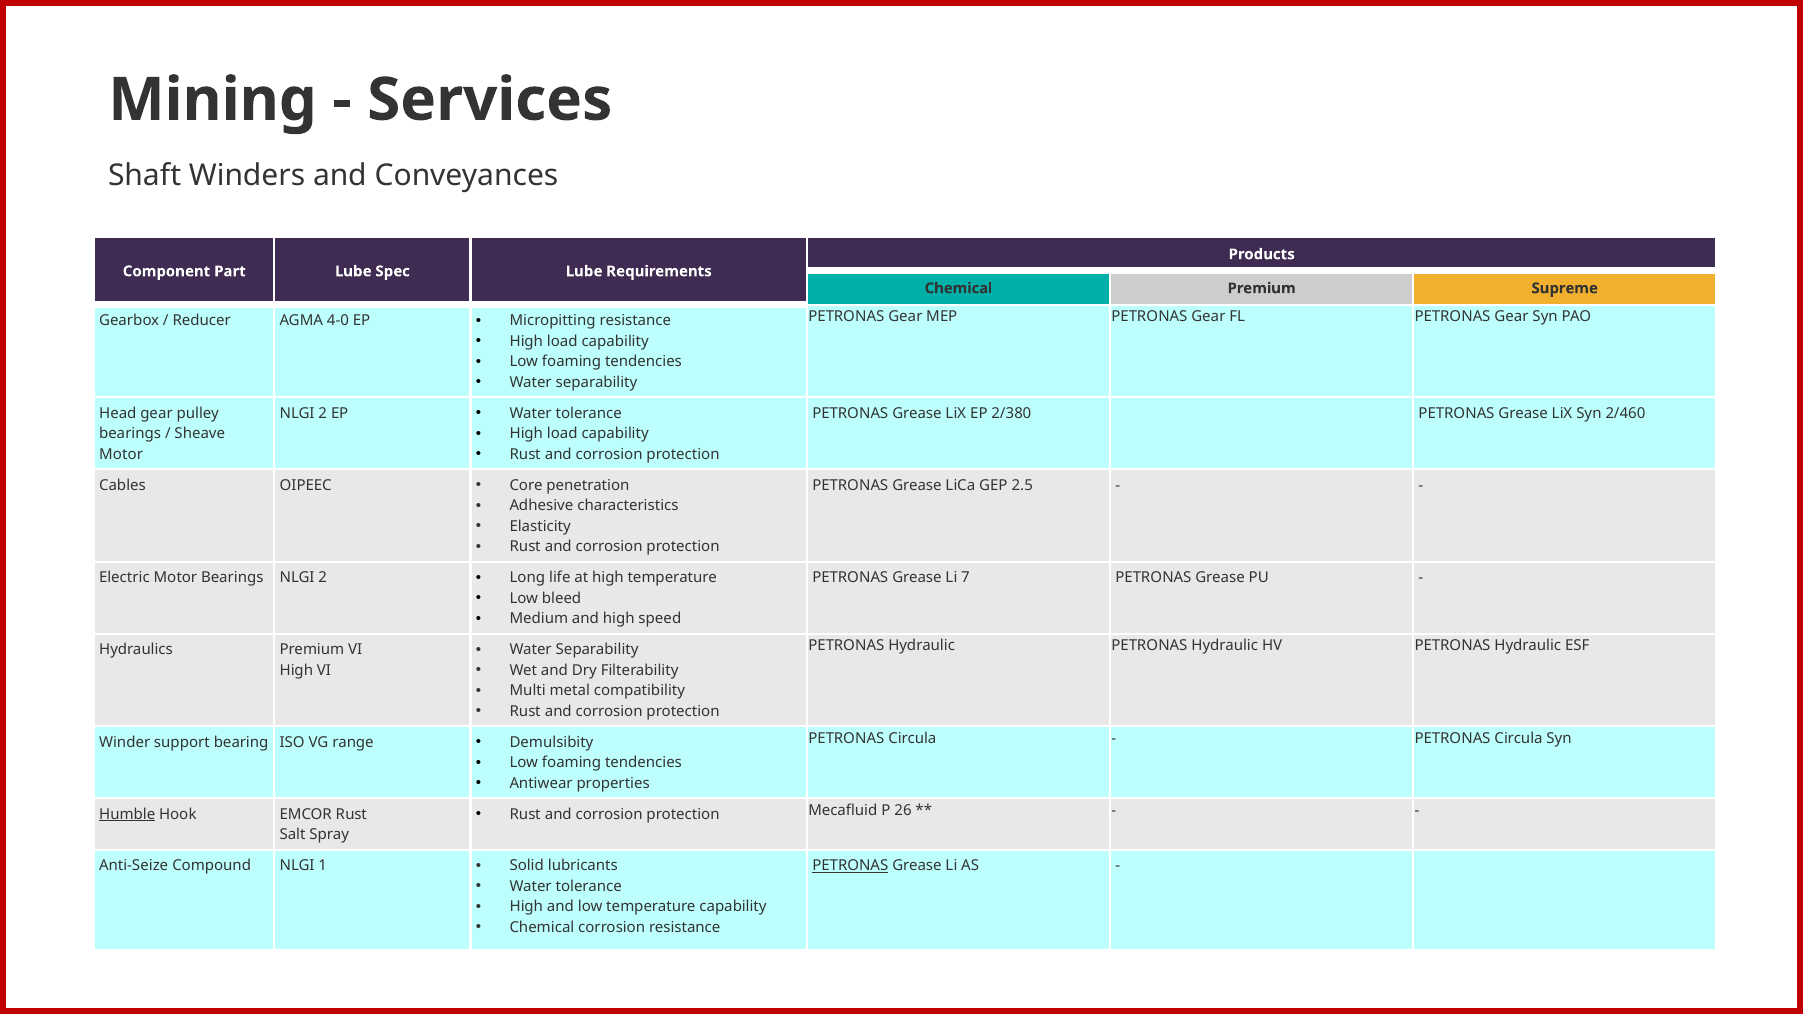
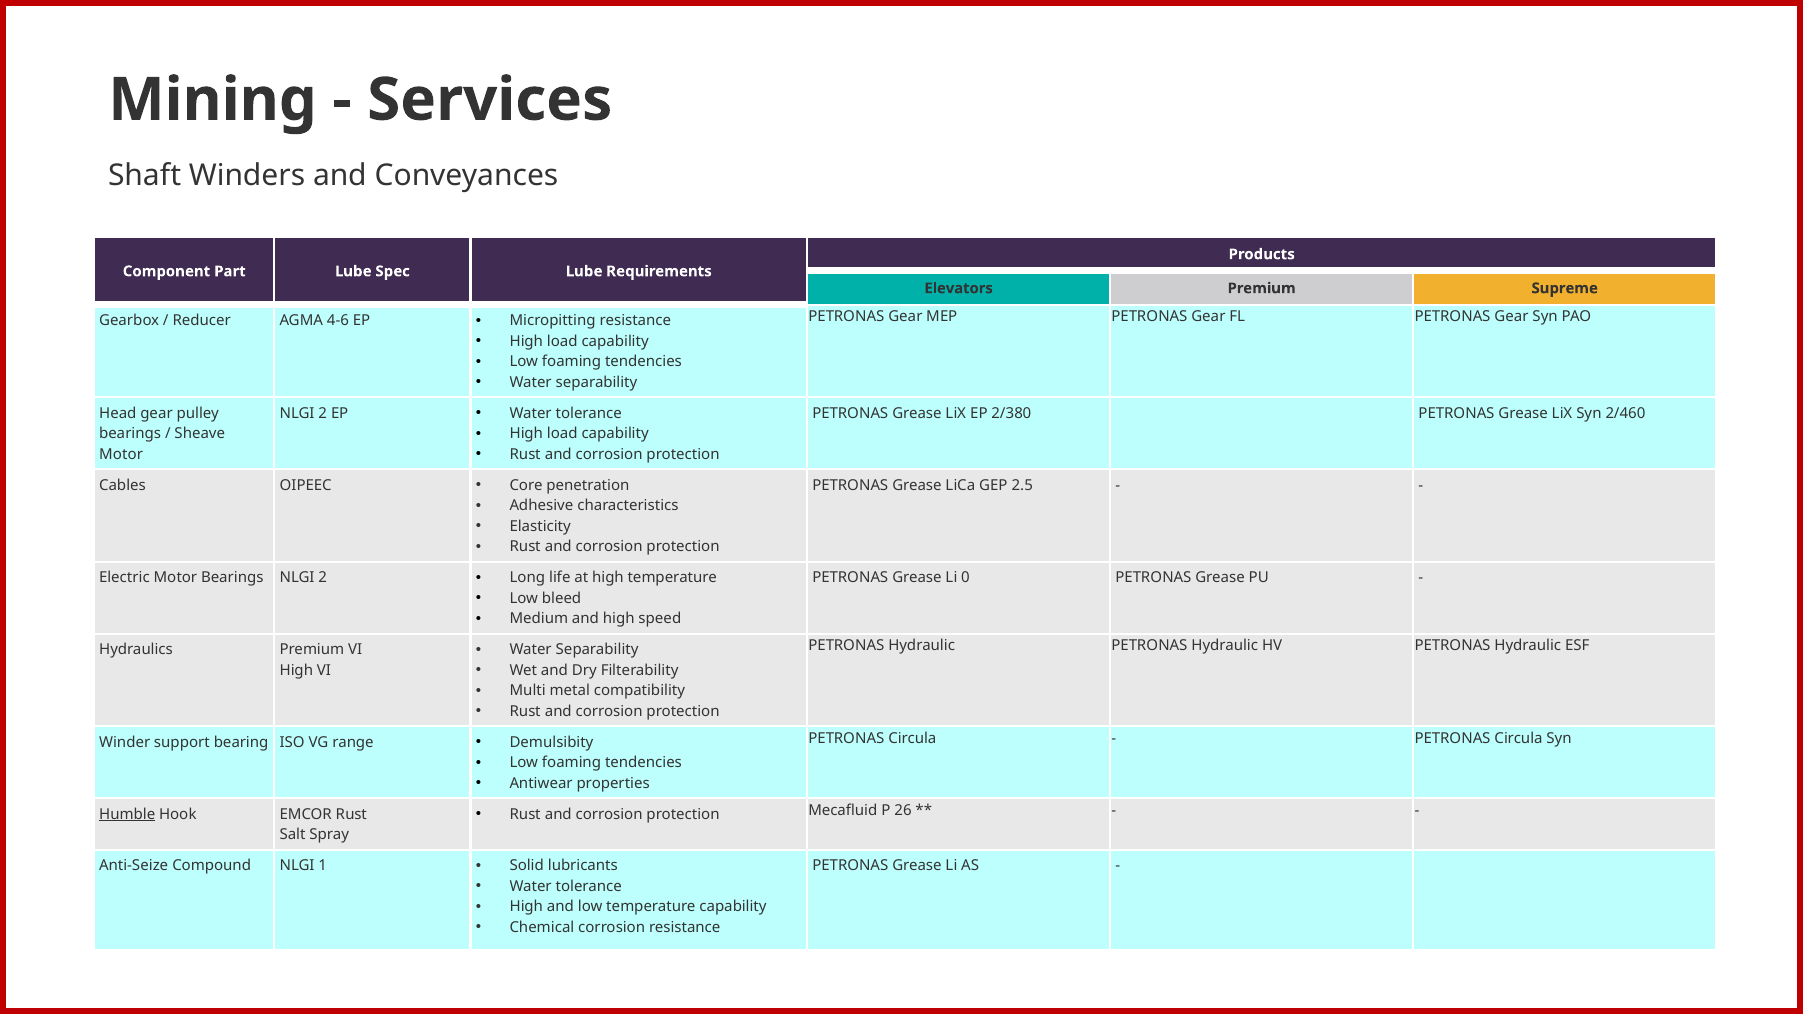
Chemical: Chemical -> Elevators (959, 288)
4-0: 4-0 -> 4-6 (338, 321)
7: 7 -> 0 (965, 578)
PETRONAS underline: present -> none (850, 866)
